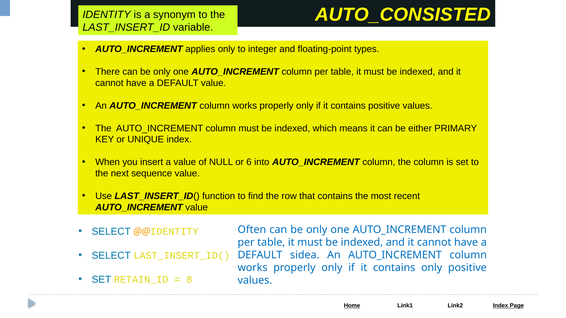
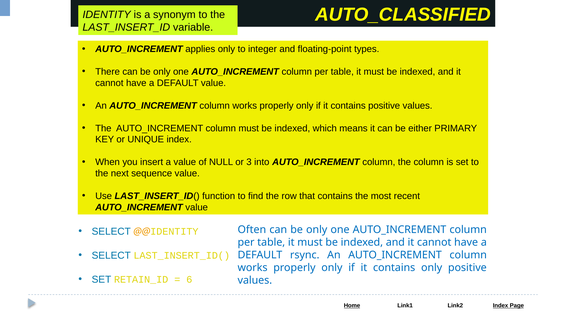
AUTO_CONSISTED: AUTO_CONSISTED -> AUTO_CLASSIFIED (403, 15)
6: 6 -> 3 (249, 162)
sidea: sidea -> rsync (305, 255)
8: 8 -> 6 (189, 280)
